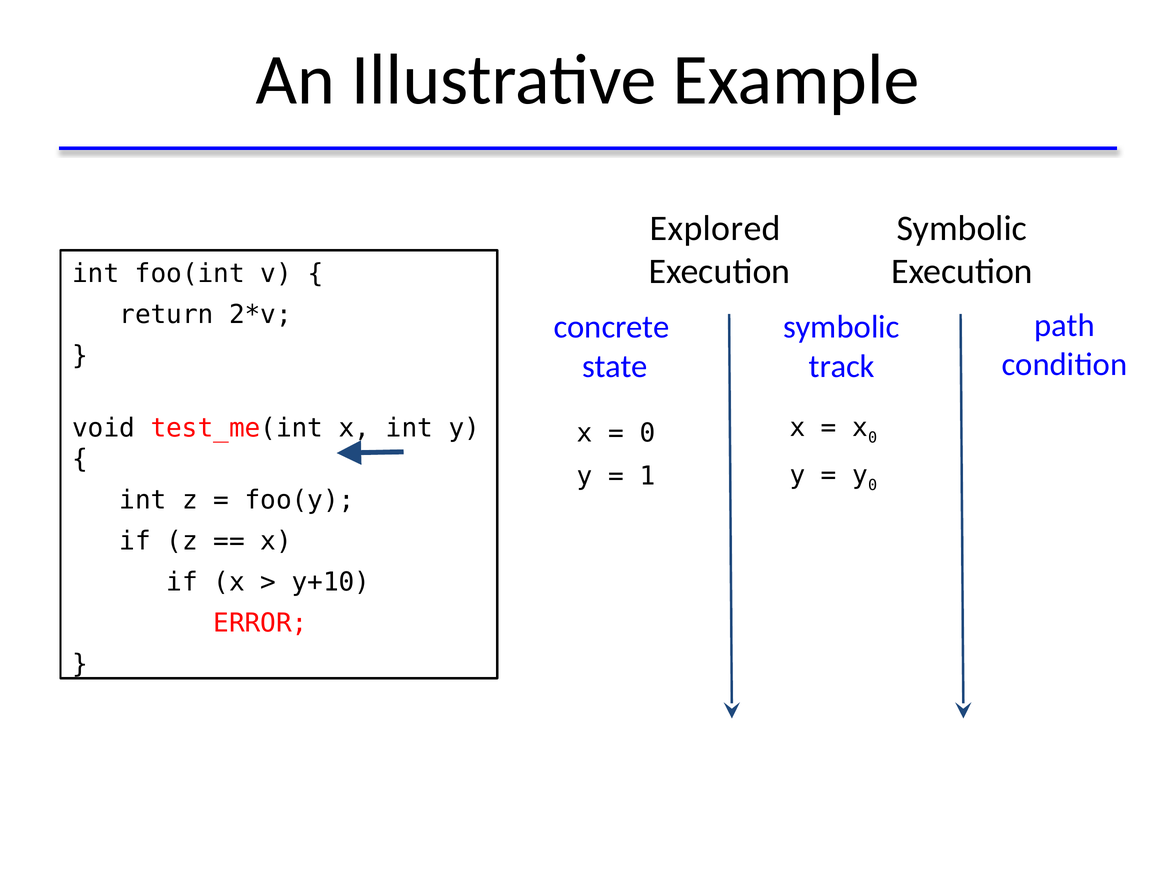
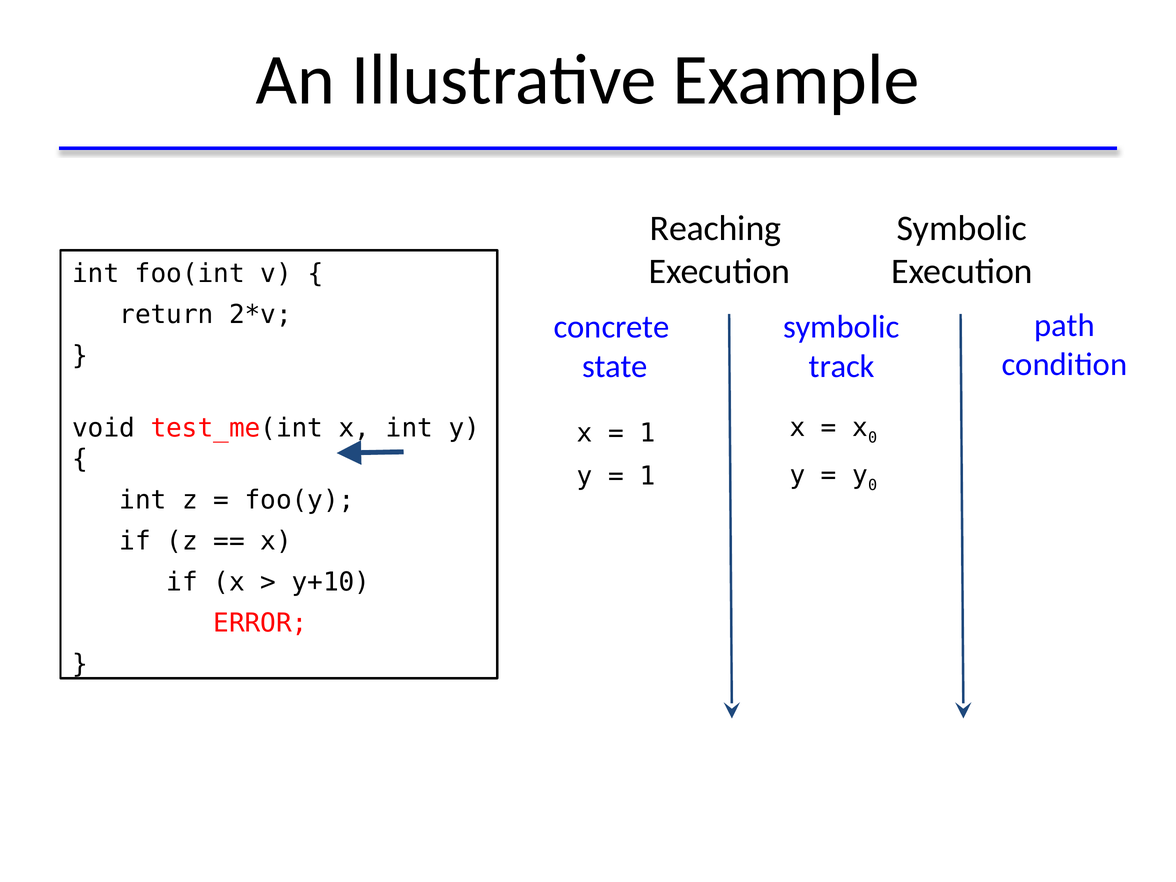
Explored: Explored -> Reaching (715, 228)
0: 0 -> 1 (648, 433)
